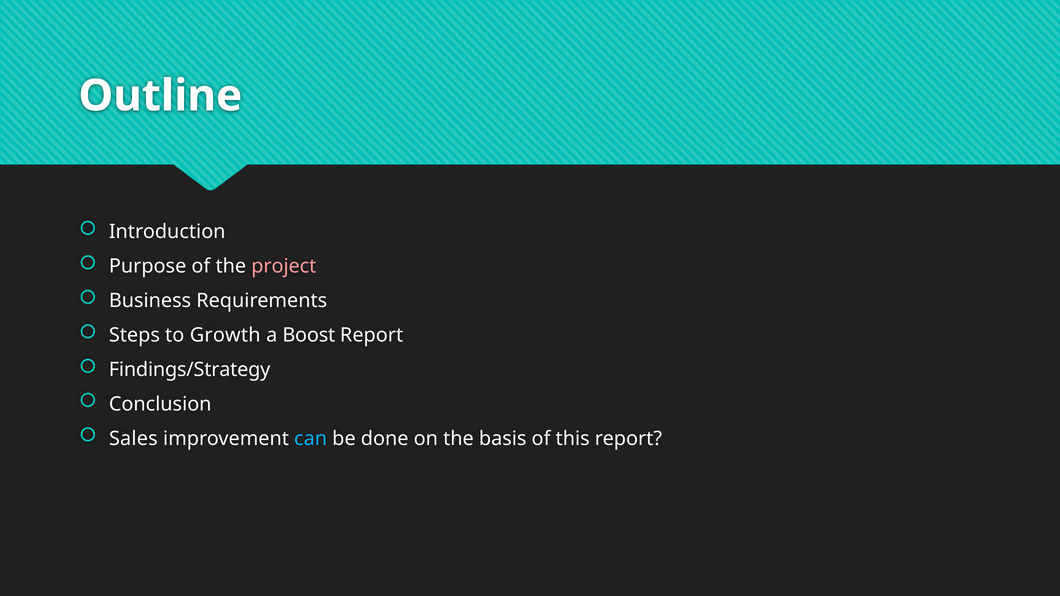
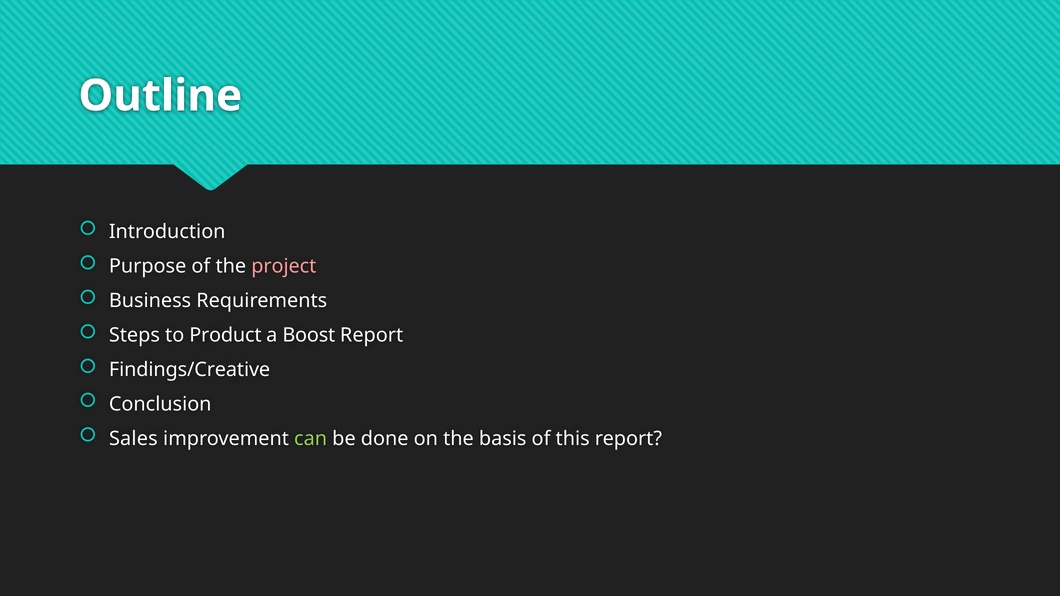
Growth: Growth -> Product (225, 335)
Findings/Strategy: Findings/Strategy -> Findings/Creative (190, 370)
can colour: light blue -> light green (311, 439)
